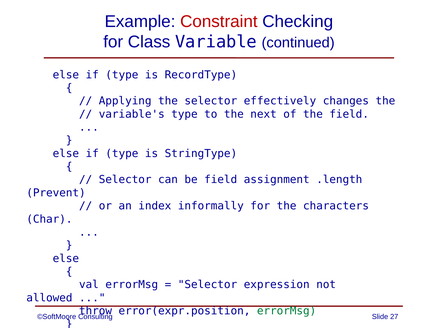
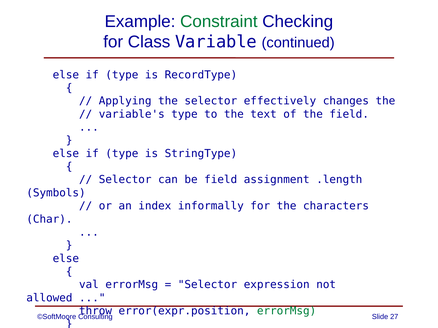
Constraint colour: red -> green (219, 22)
next: next -> text (264, 114)
Prevent: Prevent -> Symbols (56, 193)
